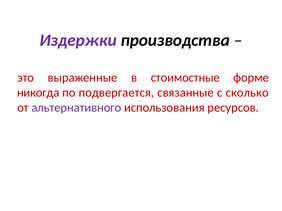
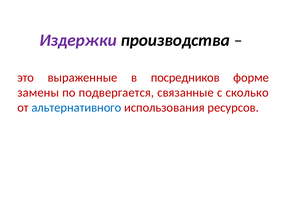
стоимостные: стоимостные -> посредников (185, 78)
никогда: никогда -> замены (38, 93)
альтернативного colour: purple -> blue (76, 108)
